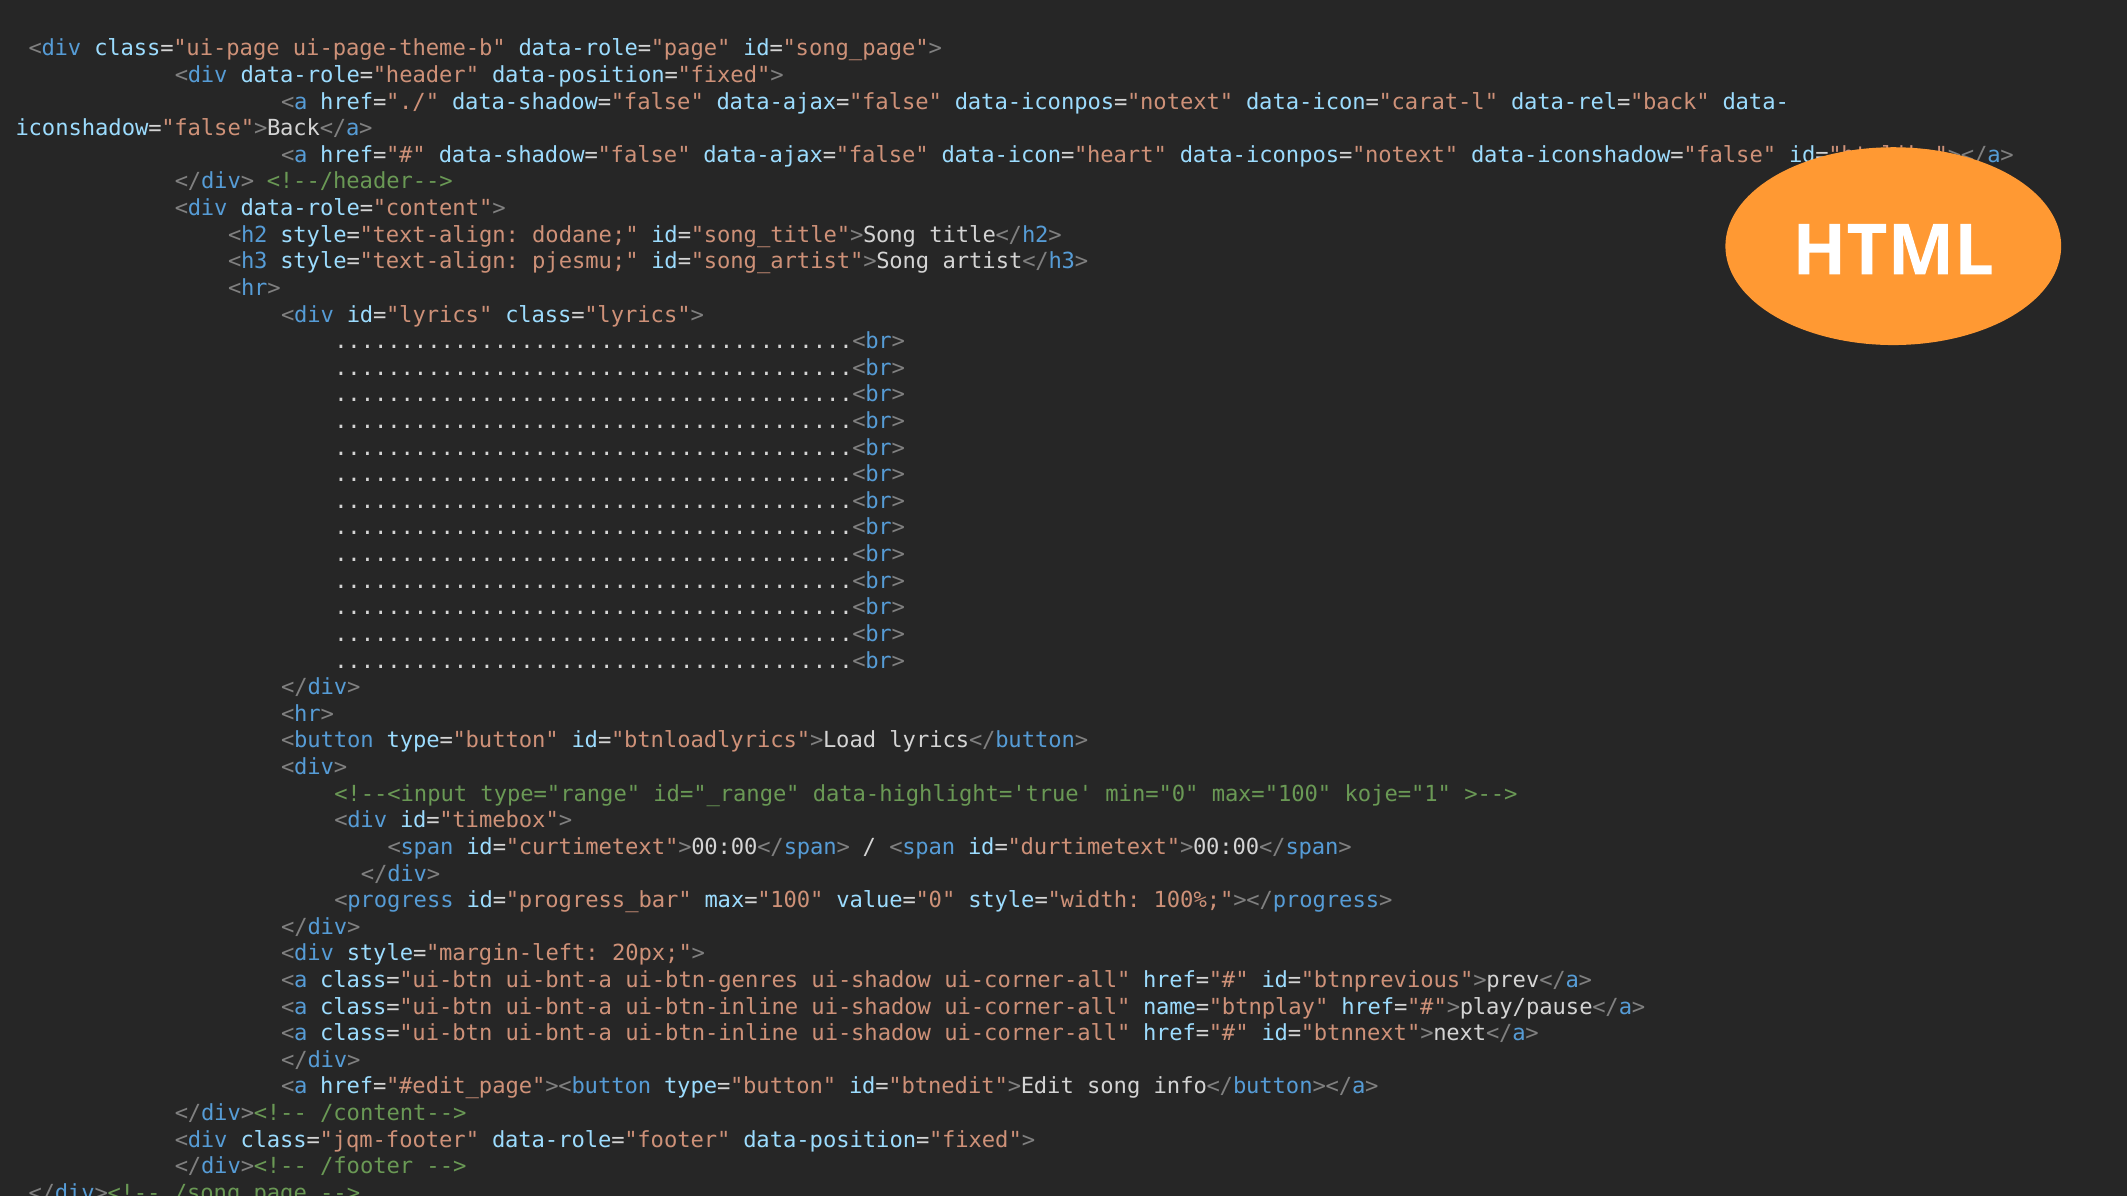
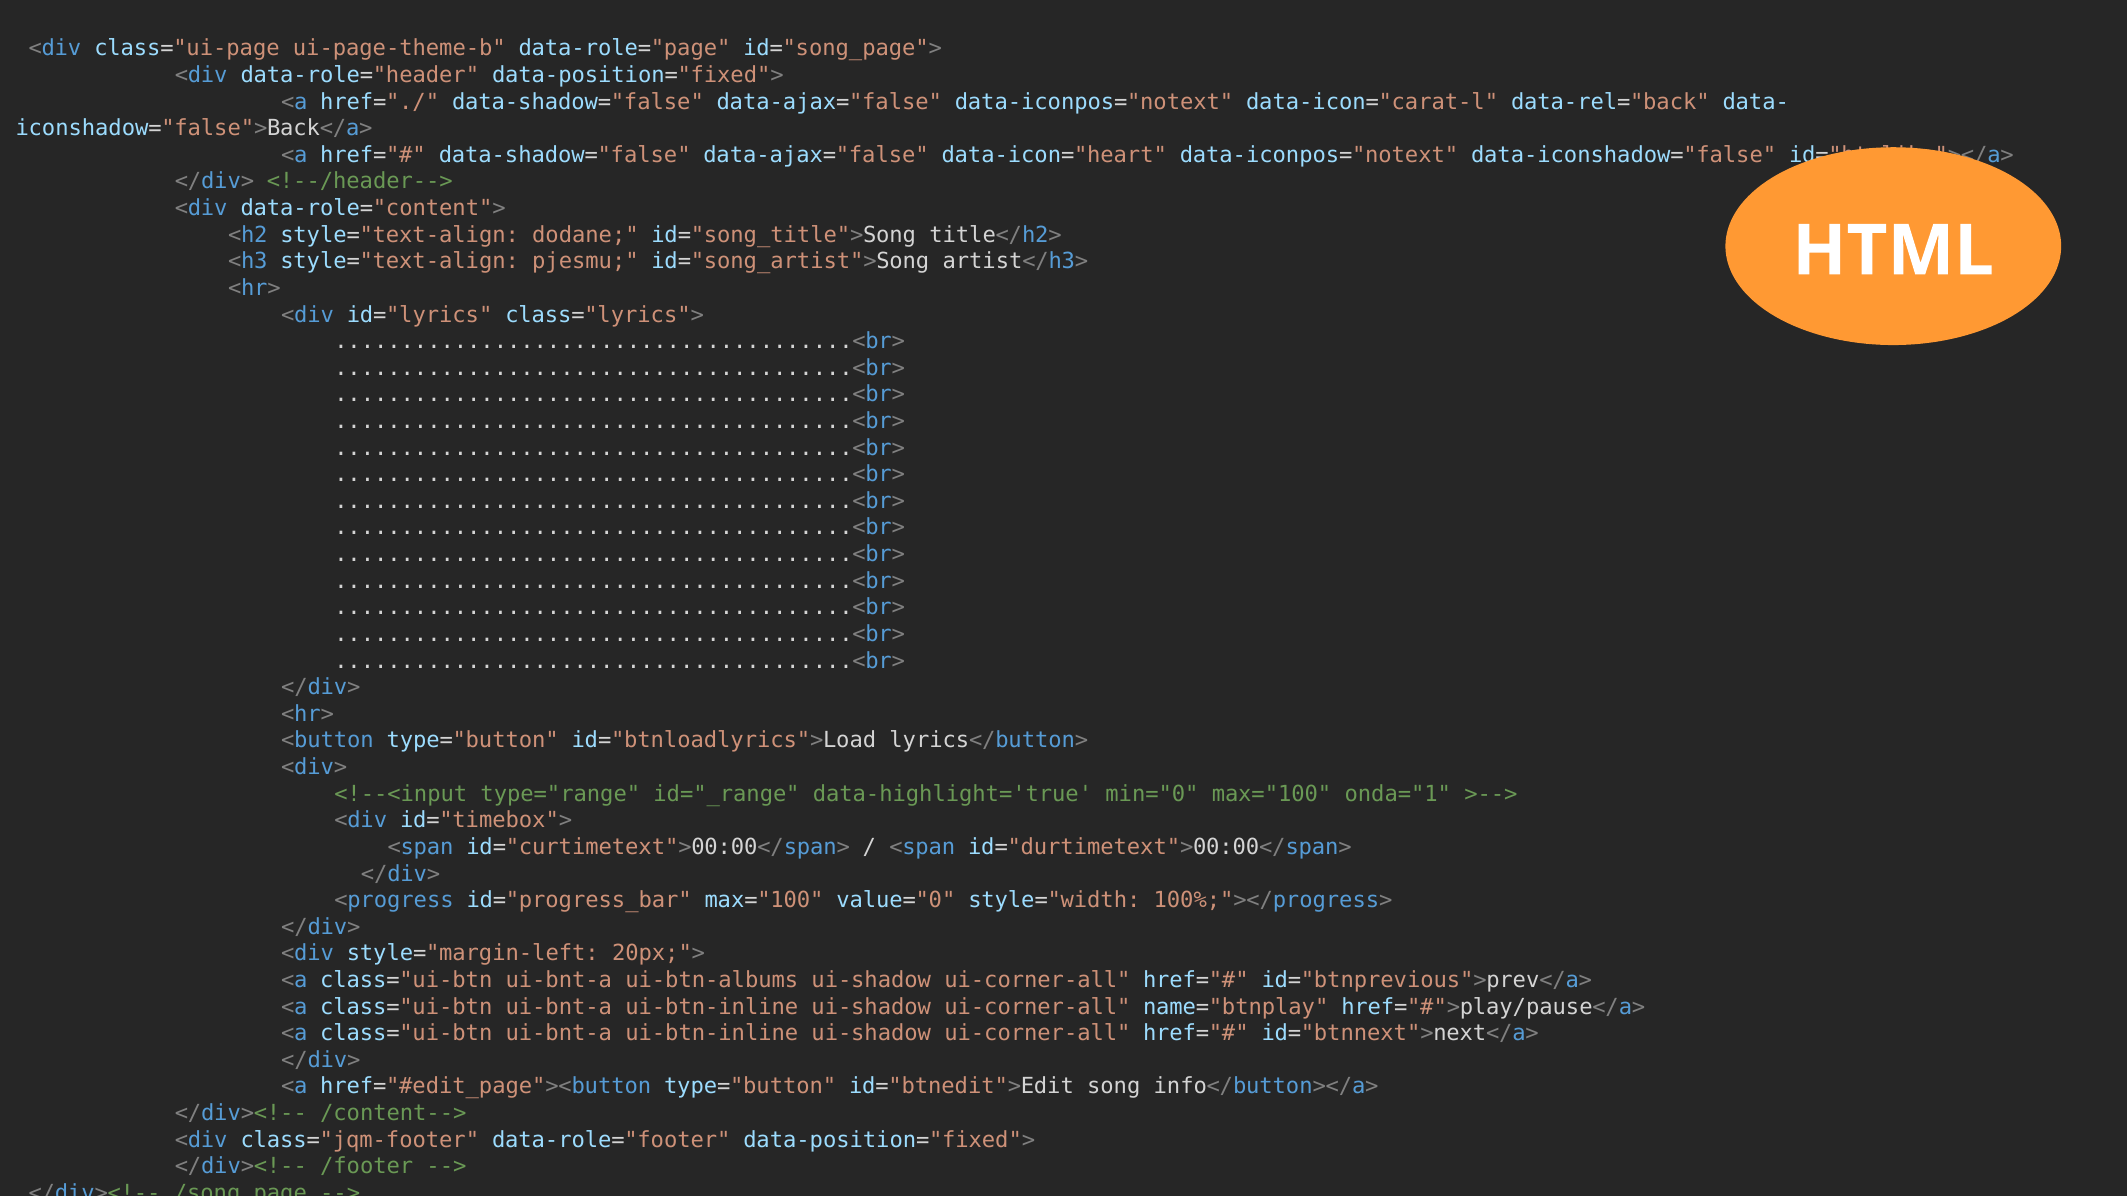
koje="1: koje="1 -> onda="1 (1398, 794)
ui-btn-genres: ui-btn-genres -> ui-btn-albums (712, 981)
